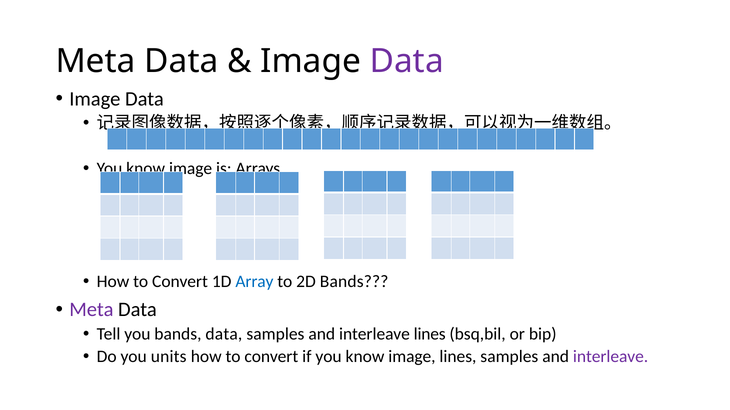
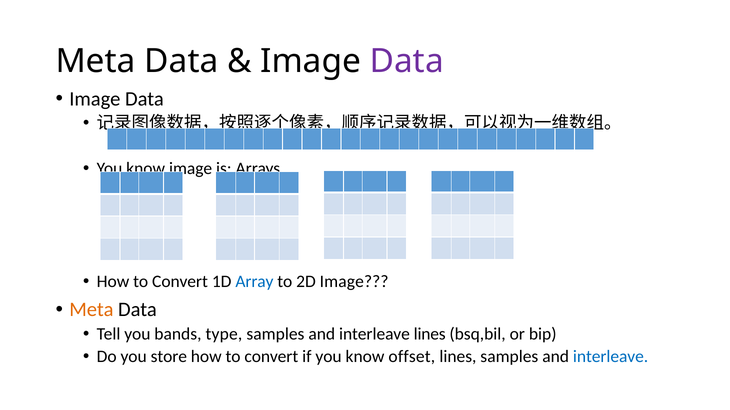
2D Bands: Bands -> Image (354, 282)
Meta colour: purple -> orange (91, 310)
bands data: data -> type (224, 334)
units: units -> store (169, 357)
if you know image: image -> offset (412, 357)
interleave colour: purple -> blue (611, 357)
